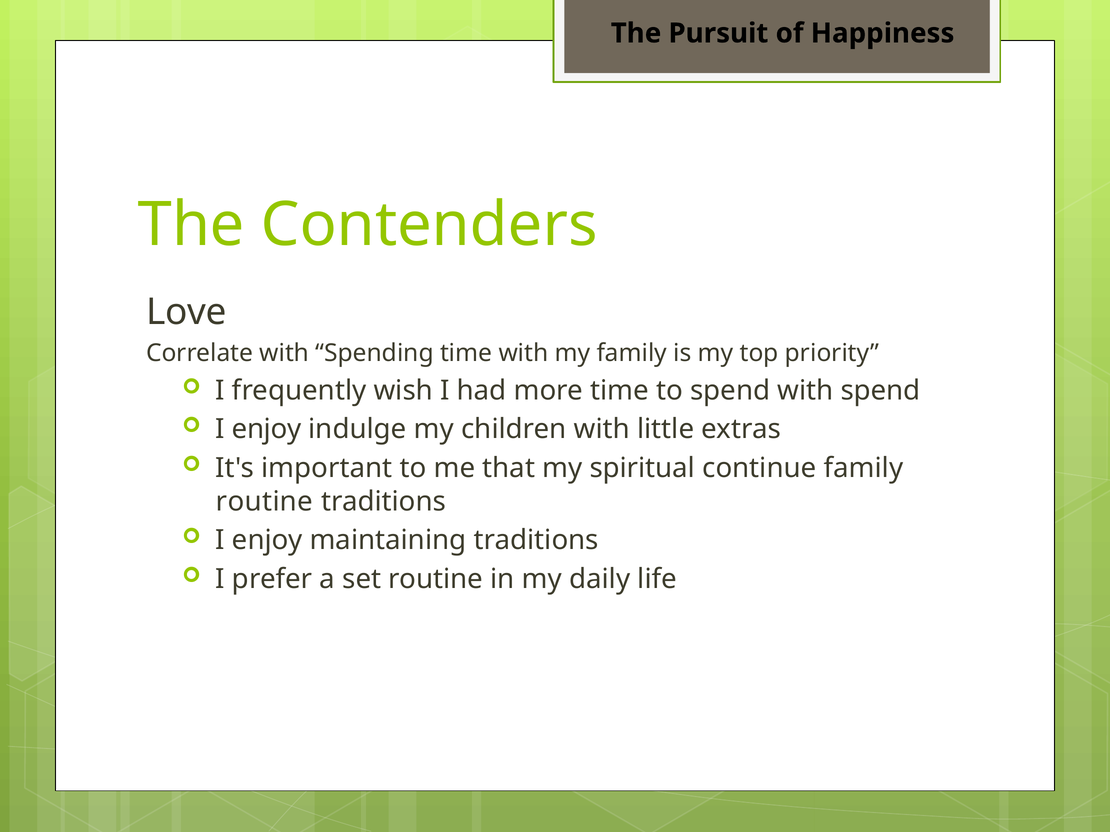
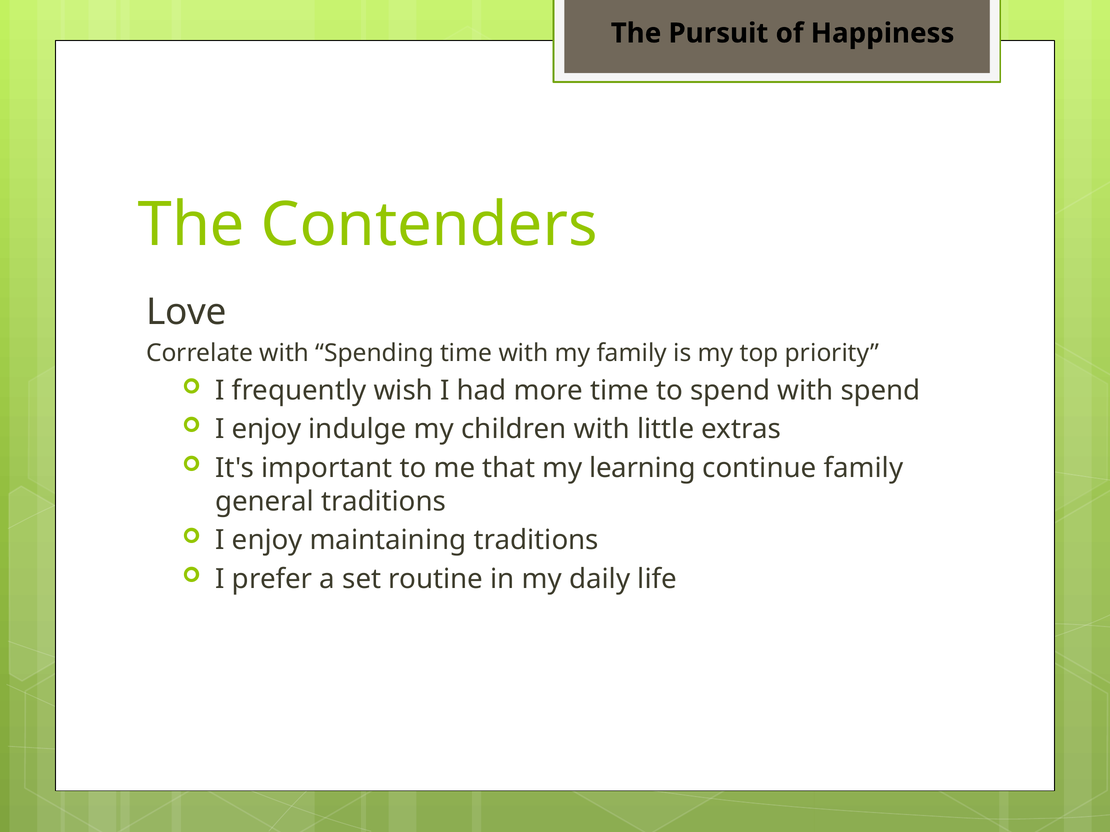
spiritual: spiritual -> learning (642, 468)
routine: routine -> general (265, 502)
